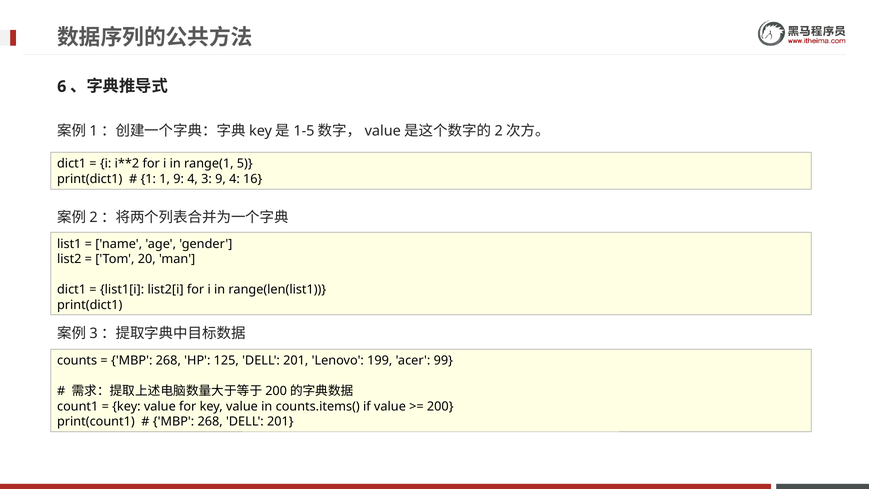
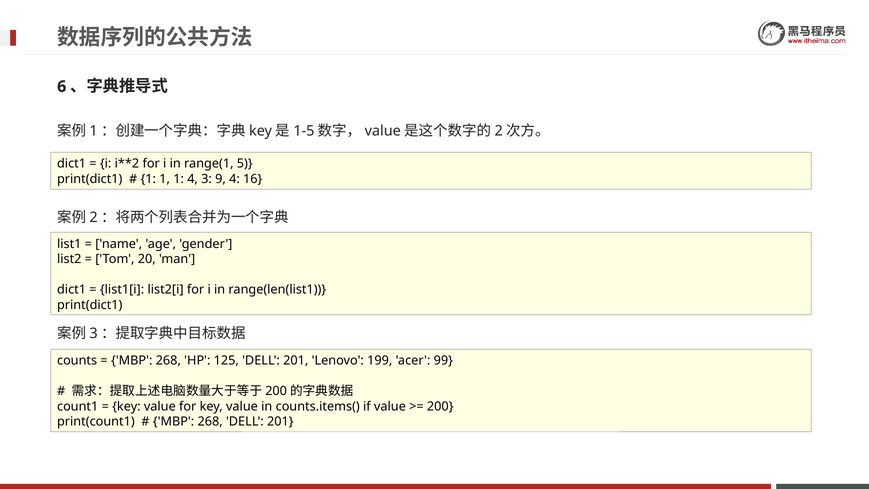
1 1 9: 9 -> 1 (179, 179)
